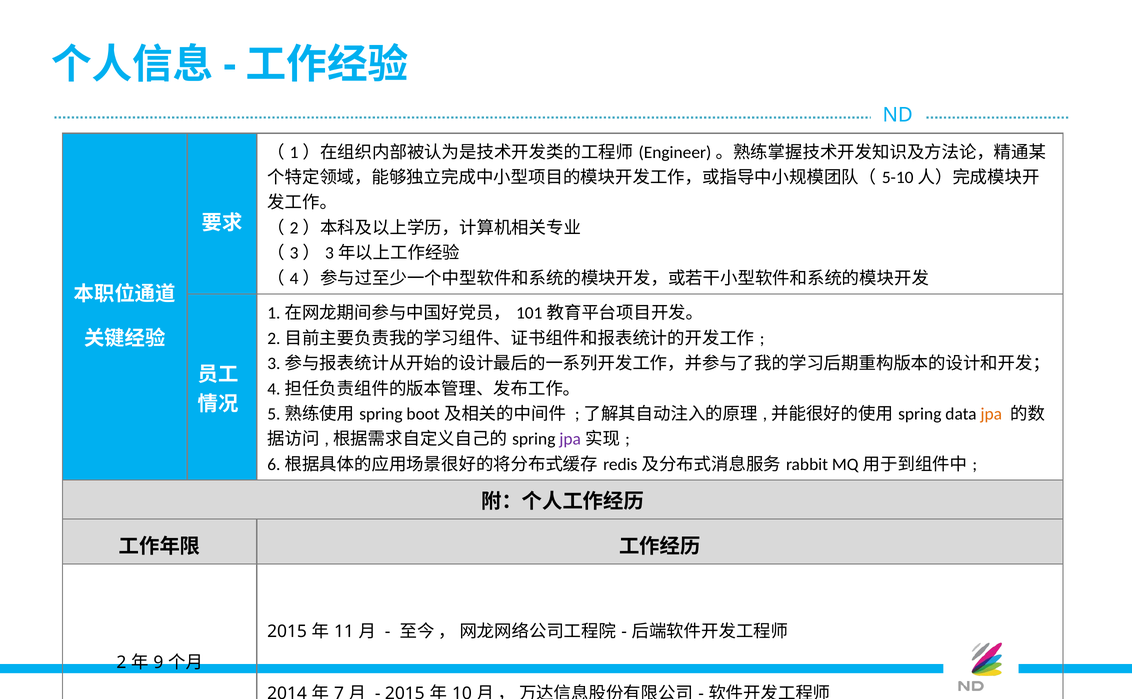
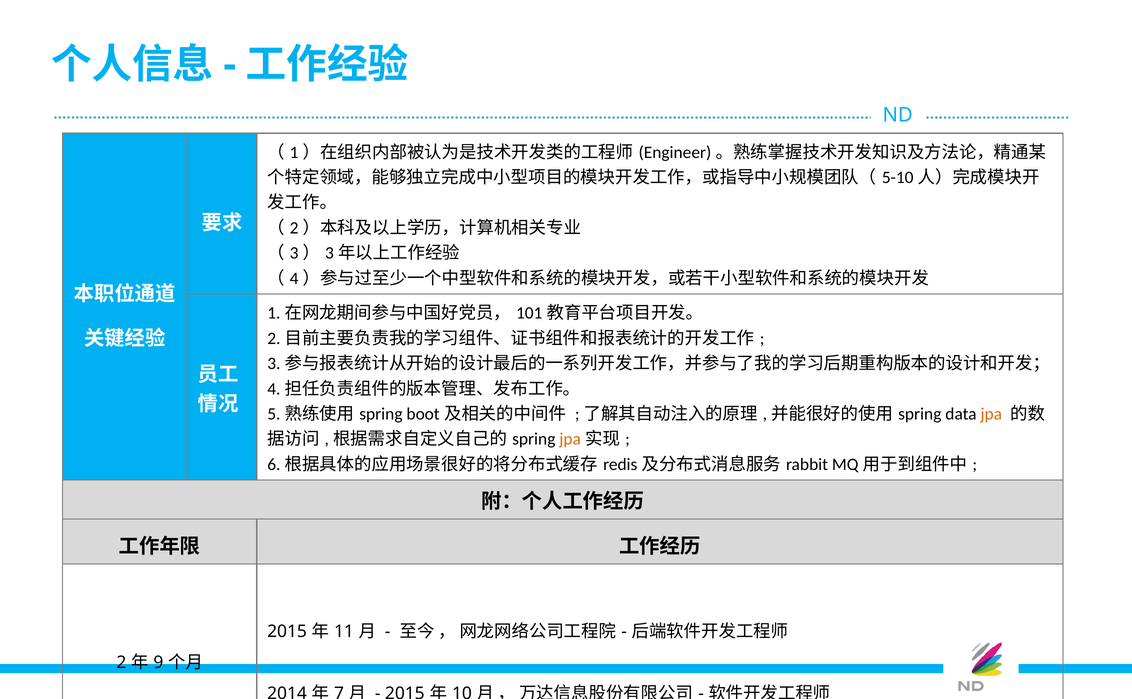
jpa colour: purple -> orange (570, 440)
